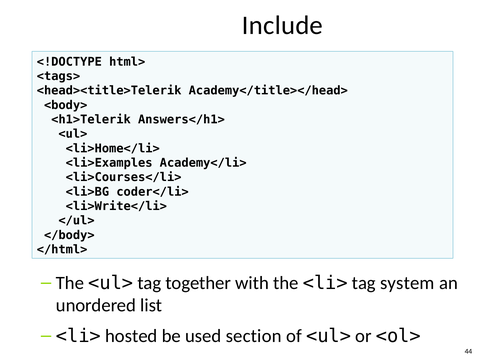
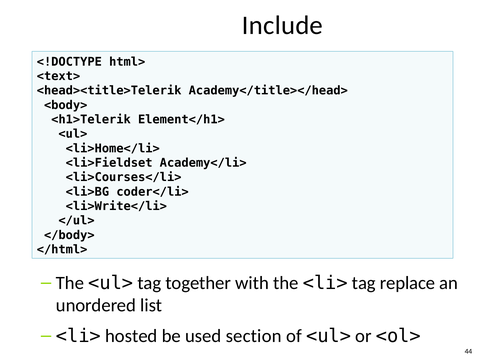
<tags>: <tags> -> <text> (58, 76)
Answers</h1>: Answers</h1> -> Element</h1> (181, 119)
<li>Examples: <li>Examples -> <li>Fieldset (109, 163)
system: system -> replace (407, 283)
